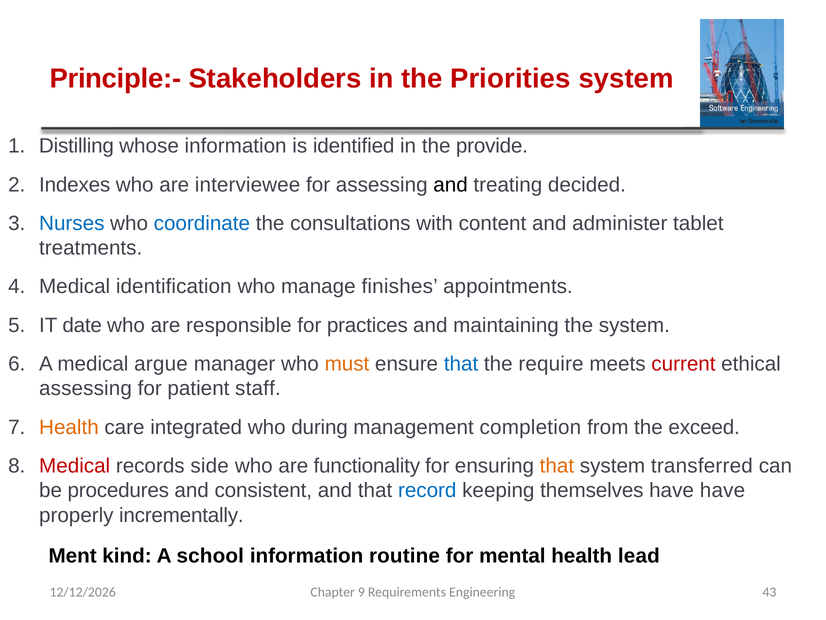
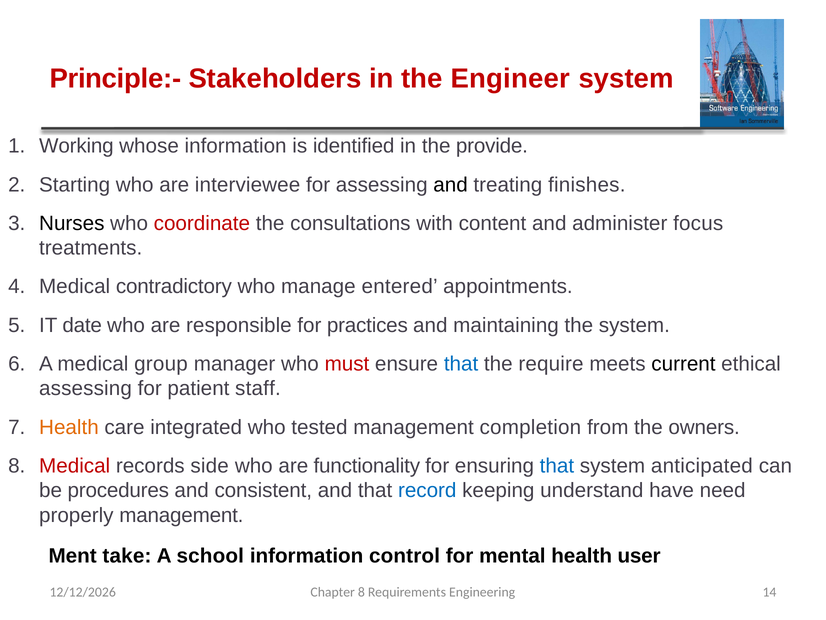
Priorities: Priorities -> Engineer (510, 78)
Distilling: Distilling -> Working (76, 146)
Indexes: Indexes -> Starting (75, 185)
decided: decided -> finishes (587, 185)
Nurses colour: blue -> black (72, 223)
coordinate colour: blue -> red (202, 223)
tablet: tablet -> focus (698, 223)
identification: identification -> contradictory (174, 286)
finishes: finishes -> entered (400, 286)
argue: argue -> group (161, 364)
must colour: orange -> red (347, 364)
current colour: red -> black (683, 364)
during: during -> tested (319, 427)
exceed: exceed -> owners (704, 427)
that colour: orange -> blue (557, 466)
transferred: transferred -> anticipated (702, 466)
themselves: themselves -> understand (592, 490)
have have: have -> need (723, 490)
properly incrementally: incrementally -> management (181, 515)
kind: kind -> take (127, 555)
routine: routine -> control (404, 555)
lead: lead -> user (639, 555)
Chapter 9: 9 -> 8 (361, 592)
43: 43 -> 14 (769, 591)
